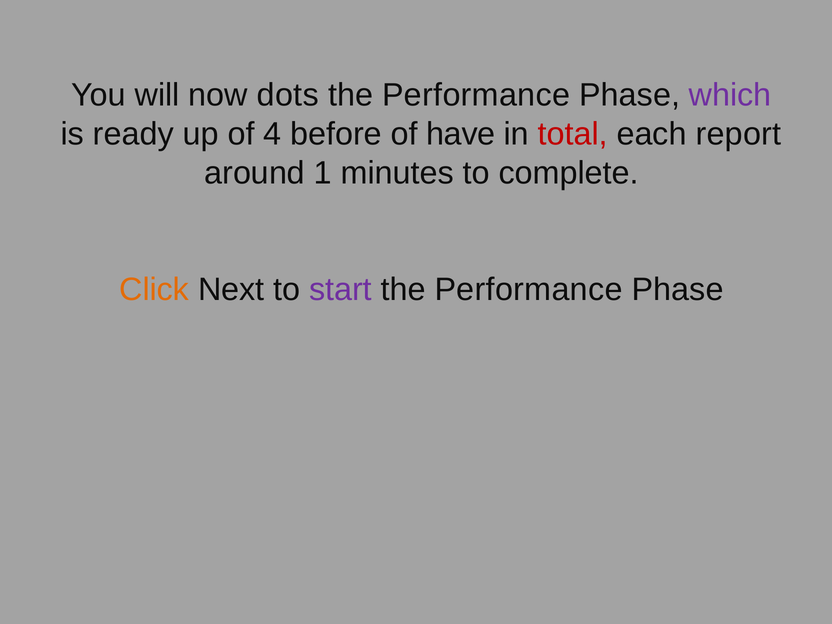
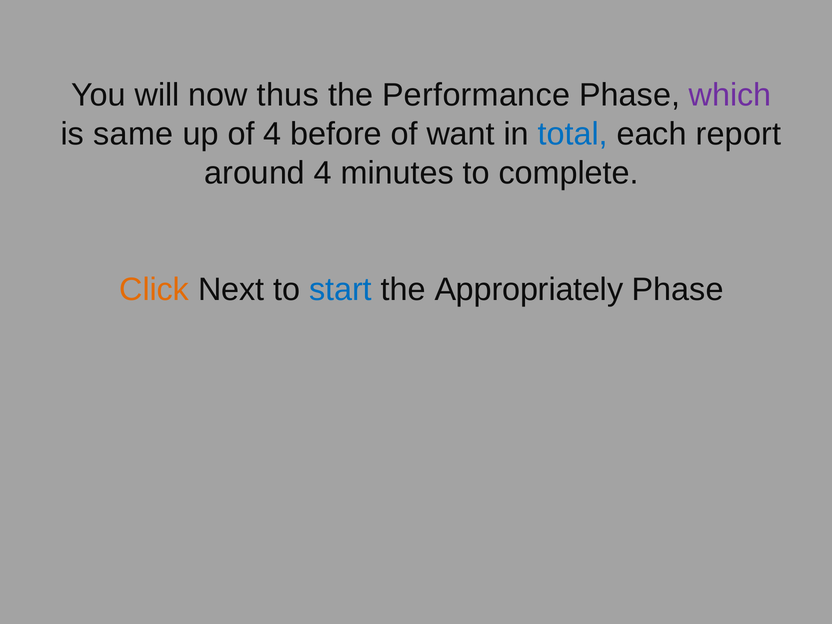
dots: dots -> thus (288, 95)
ready: ready -> same (133, 134)
have: have -> want (461, 134)
total colour: red -> blue (573, 134)
around 1: 1 -> 4 (323, 173)
start colour: purple -> blue (341, 290)
Performance: Performance -> Appropriately (529, 290)
